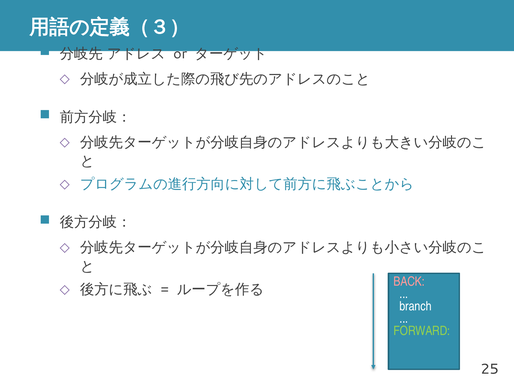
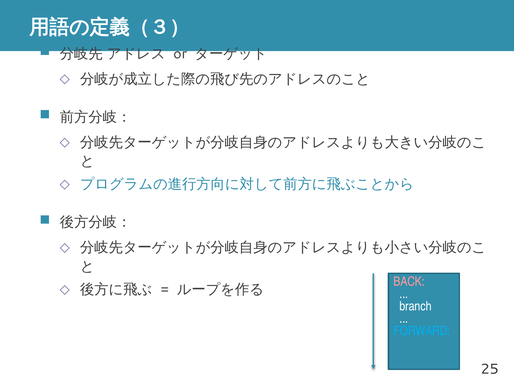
FORWARD colour: light green -> light blue (422, 331)
